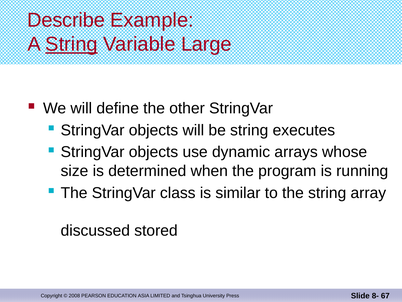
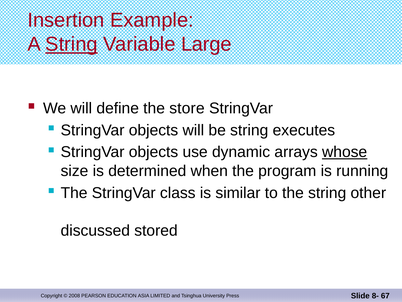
Describe: Describe -> Insertion (66, 20)
other: other -> store (187, 108)
whose underline: none -> present (345, 152)
array: array -> other (368, 193)
